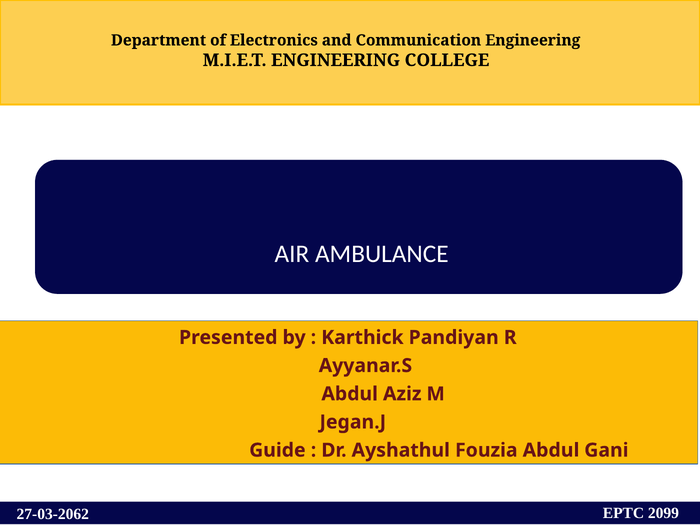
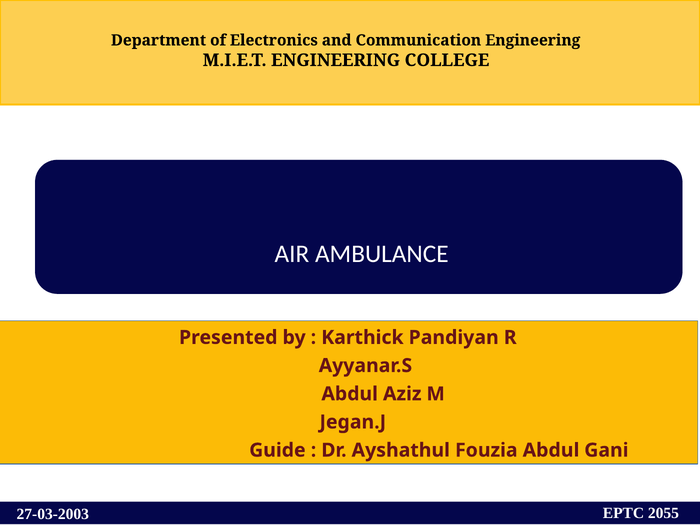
27-03-2062: 27-03-2062 -> 27-03-2003 (53, 514)
2099: 2099 -> 2055 (663, 513)
